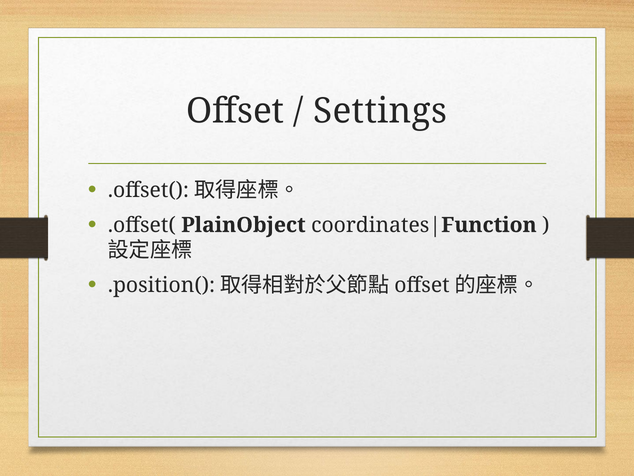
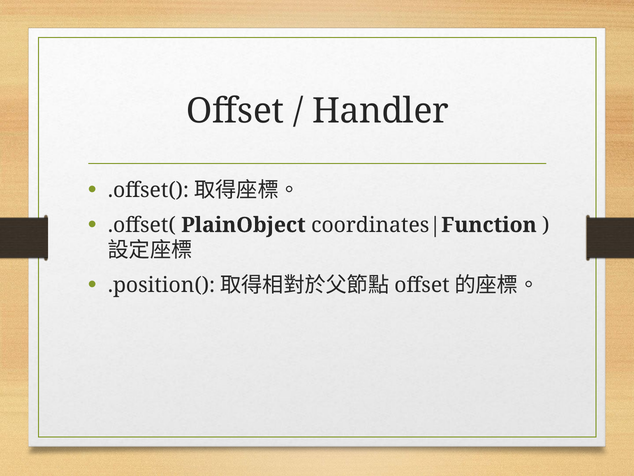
Settings: Settings -> Handler (380, 111)
